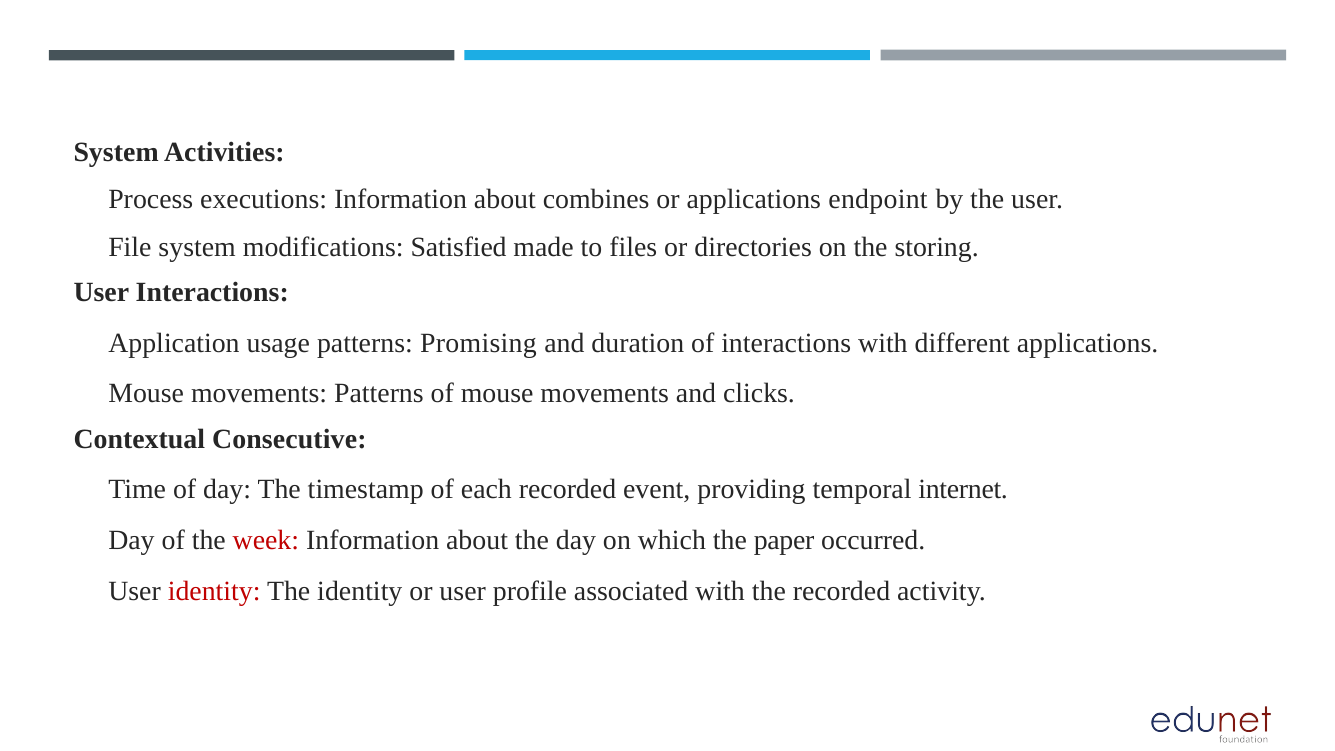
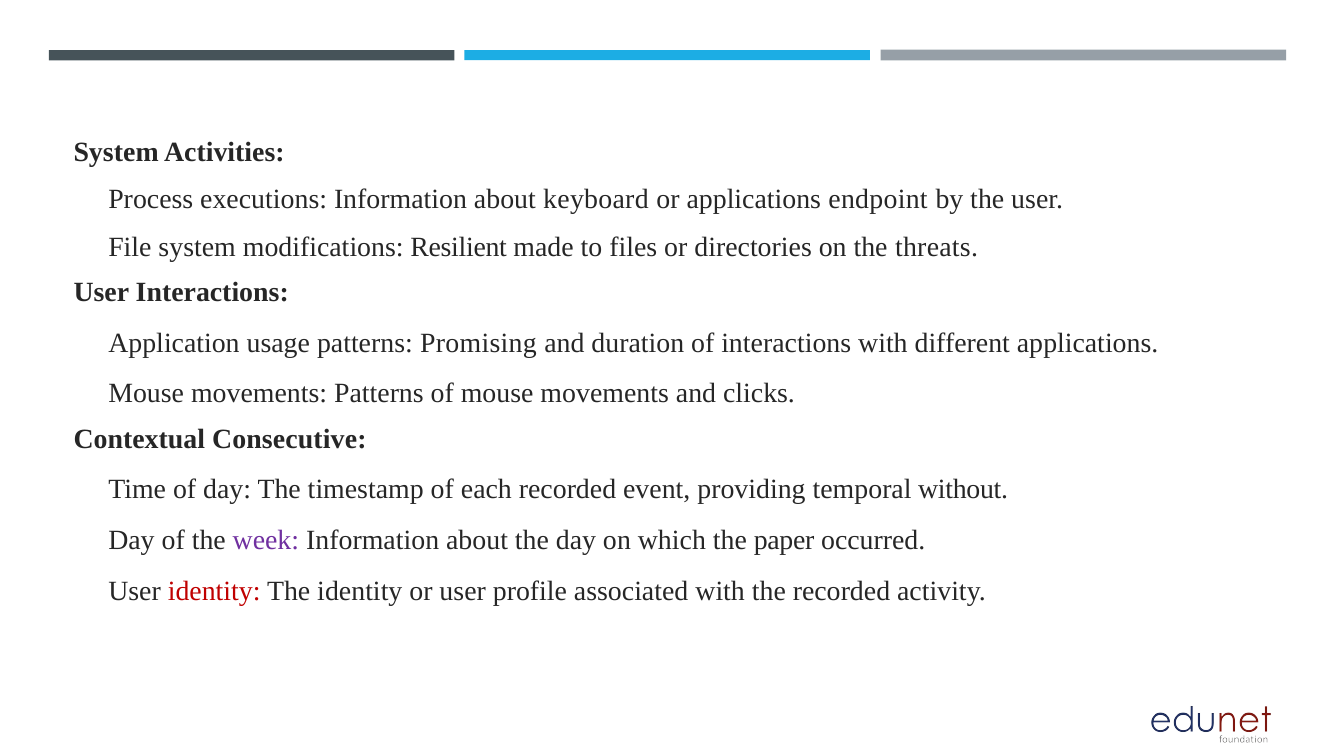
combines: combines -> keyboard (596, 199)
Satisfied: Satisfied -> Resilient (459, 247)
storing: storing -> threats (937, 247)
internet: internet -> without (963, 490)
week colour: red -> purple (266, 540)
